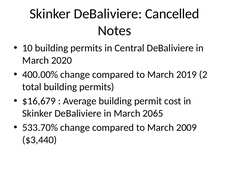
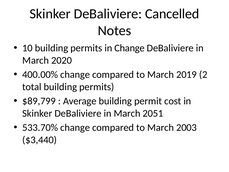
in Central: Central -> Change (130, 48)
$16,679: $16,679 -> $89,799 (39, 101)
2065: 2065 -> 2051 (153, 113)
2009: 2009 -> 2003 (186, 127)
